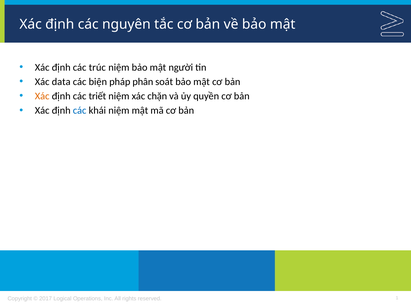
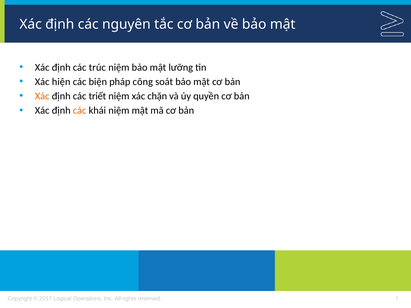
người: người -> lưỡng (181, 67)
data: data -> hiện (61, 82)
phân: phân -> công (143, 82)
các colour: blue -> orange (80, 111)
